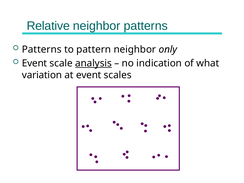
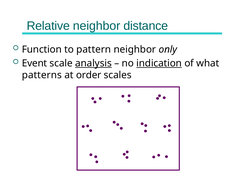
neighbor patterns: patterns -> distance (146, 26)
Patterns: Patterns -> Function (42, 49)
indication underline: none -> present (159, 63)
variation: variation -> patterns (42, 75)
at event: event -> order (89, 75)
